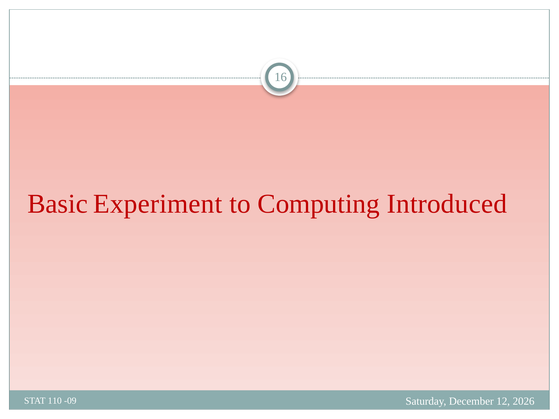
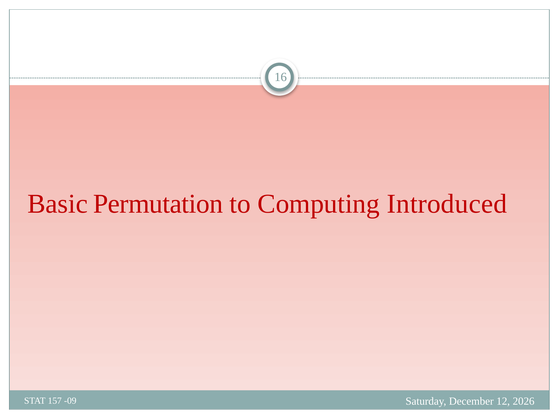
Experiment: Experiment -> Permutation (158, 204)
110: 110 -> 157 (55, 401)
